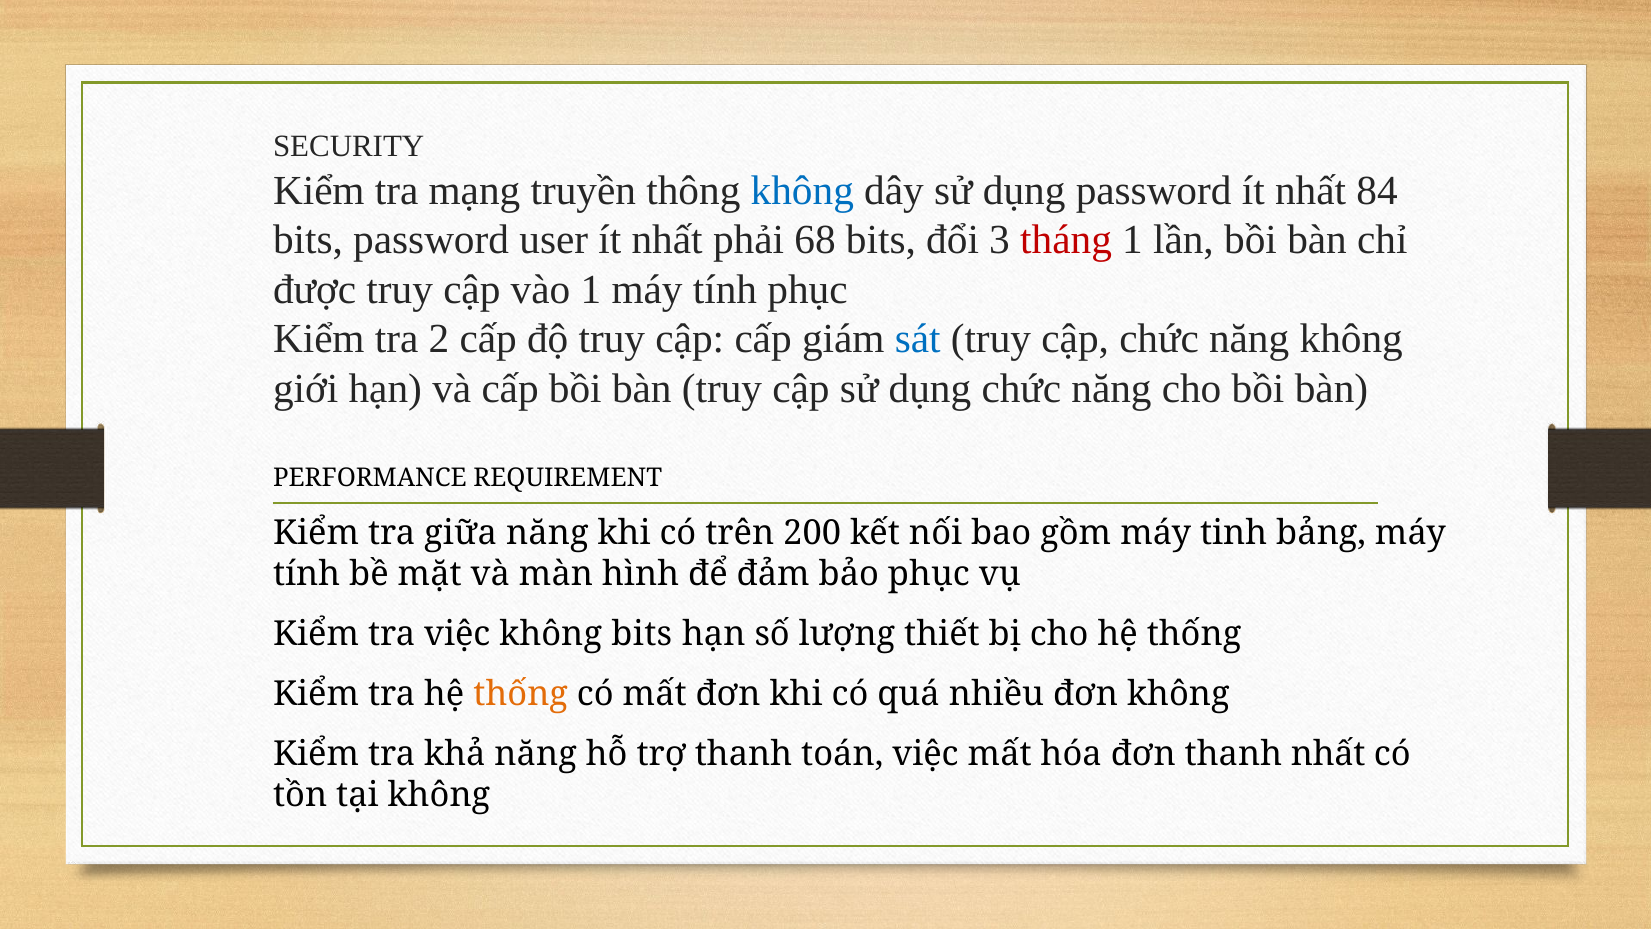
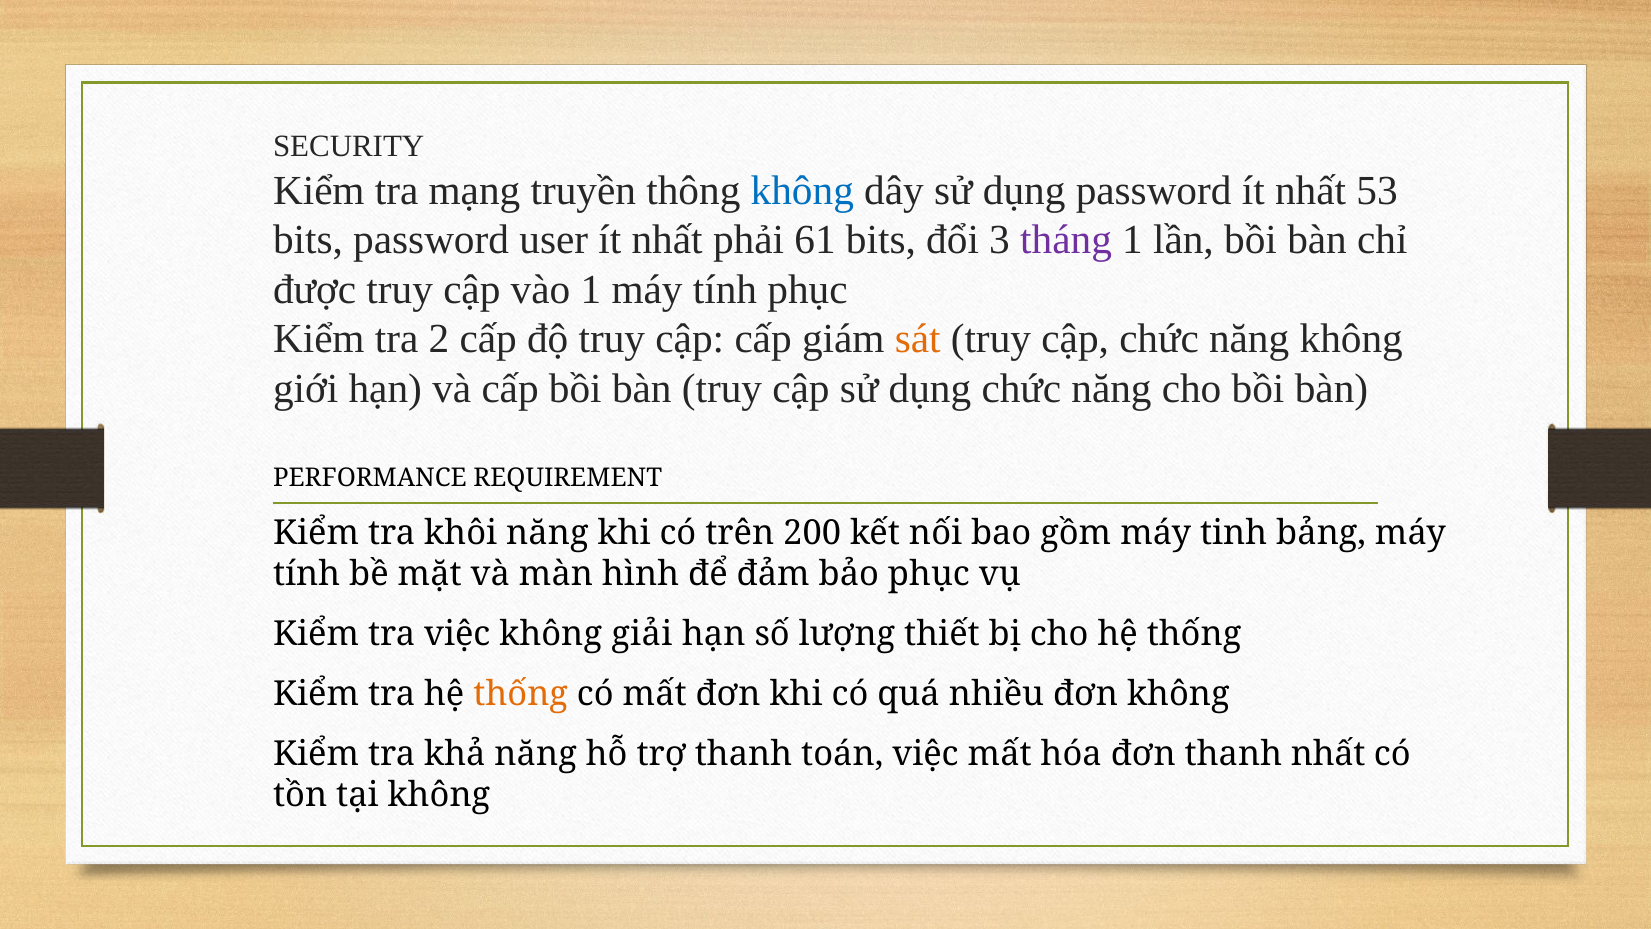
84: 84 -> 53 (1377, 191)
68: 68 -> 61 (815, 240)
tháng colour: red -> purple (1066, 240)
sát colour: blue -> orange (918, 339)
giữa: giữa -> khôi (461, 533)
không bits: bits -> giải (642, 634)
